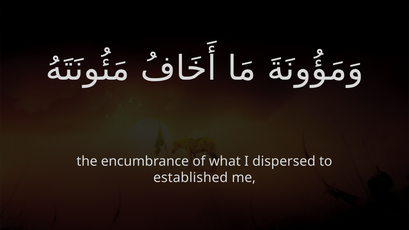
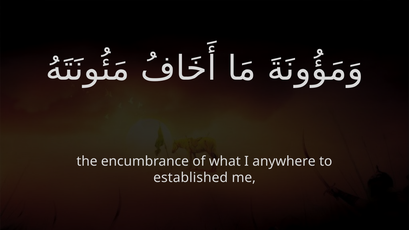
dispersed: dispersed -> anywhere (284, 161)
